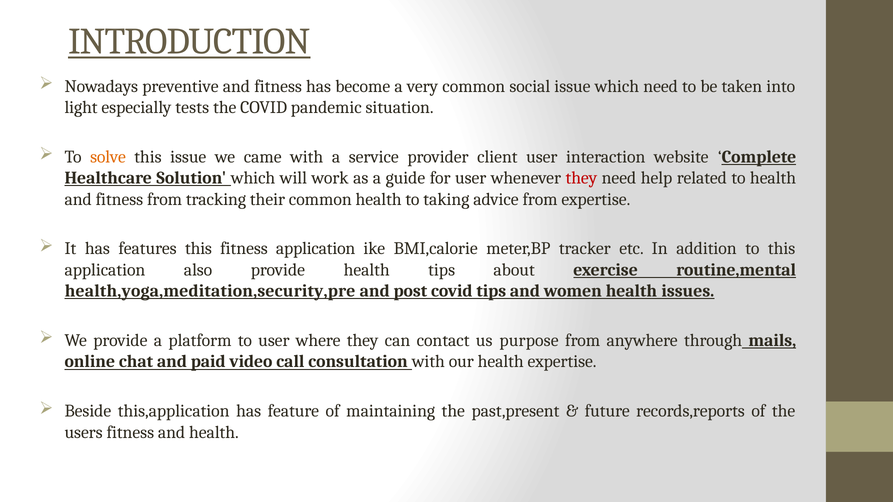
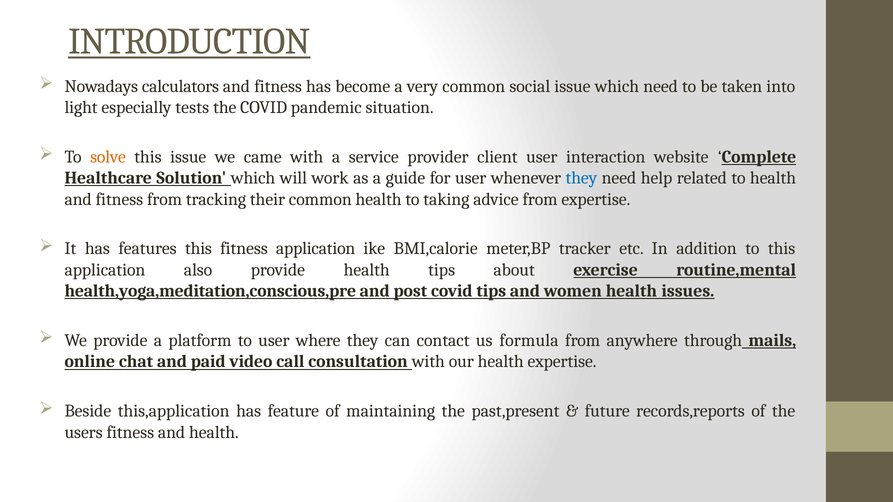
preventive: preventive -> calculators (181, 86)
they colour: red -> blue (581, 178)
health,yoga,meditation,security,pre: health,yoga,meditation,security,pre -> health,yoga,meditation,conscious,pre (210, 291)
purpose: purpose -> formula (529, 341)
